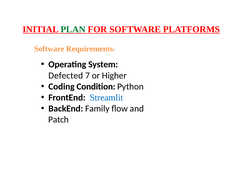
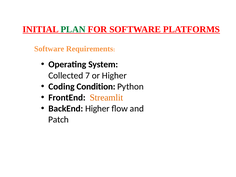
Defected: Defected -> Collected (66, 75)
Streamlit colour: blue -> orange (106, 98)
BackEnd Family: Family -> Higher (97, 109)
